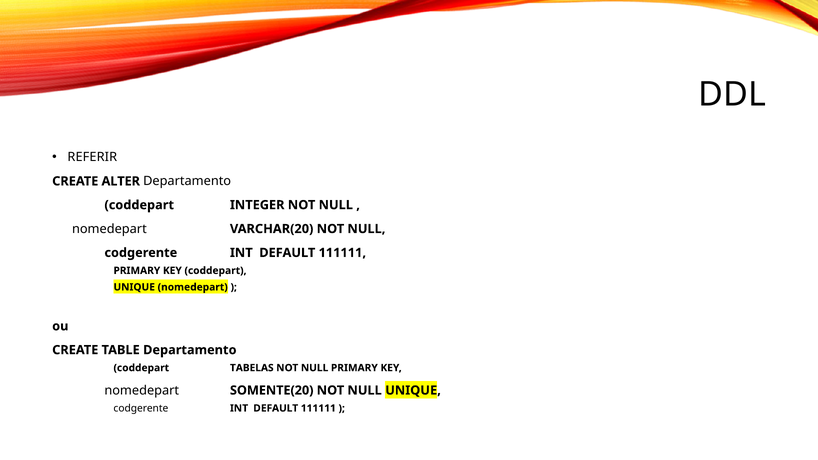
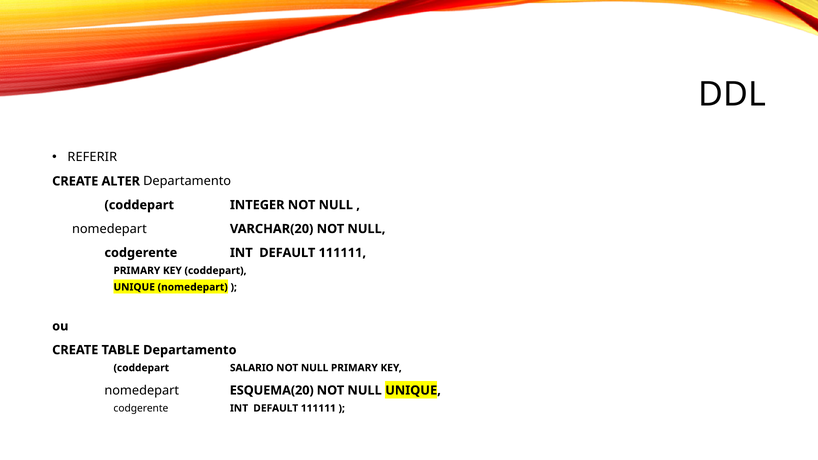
TABELAS: TABELAS -> SALARIO (252, 368)
SOMENTE(20: SOMENTE(20 -> ESQUEMA(20 (272, 390)
